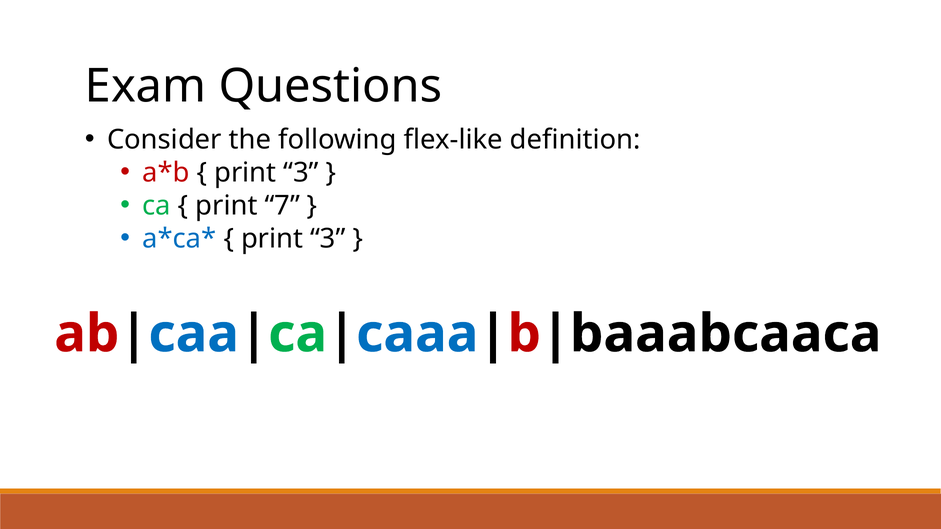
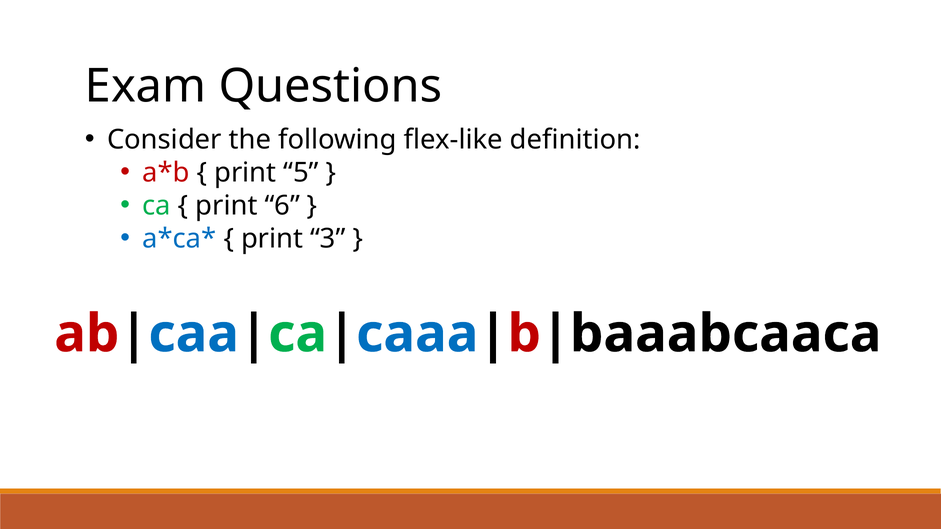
3: 3 -> 5 (301, 173)
7: 7 -> 6 (282, 206)
